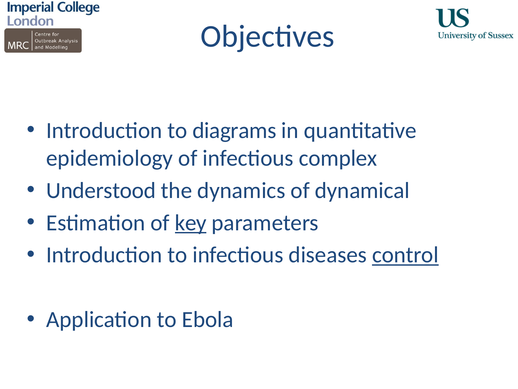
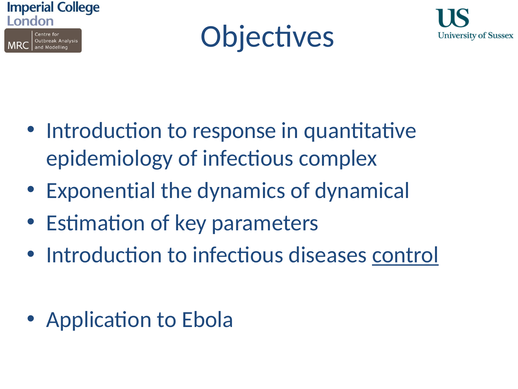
diagrams: diagrams -> response (234, 130)
Understood: Understood -> Exponential (101, 190)
key underline: present -> none (191, 222)
